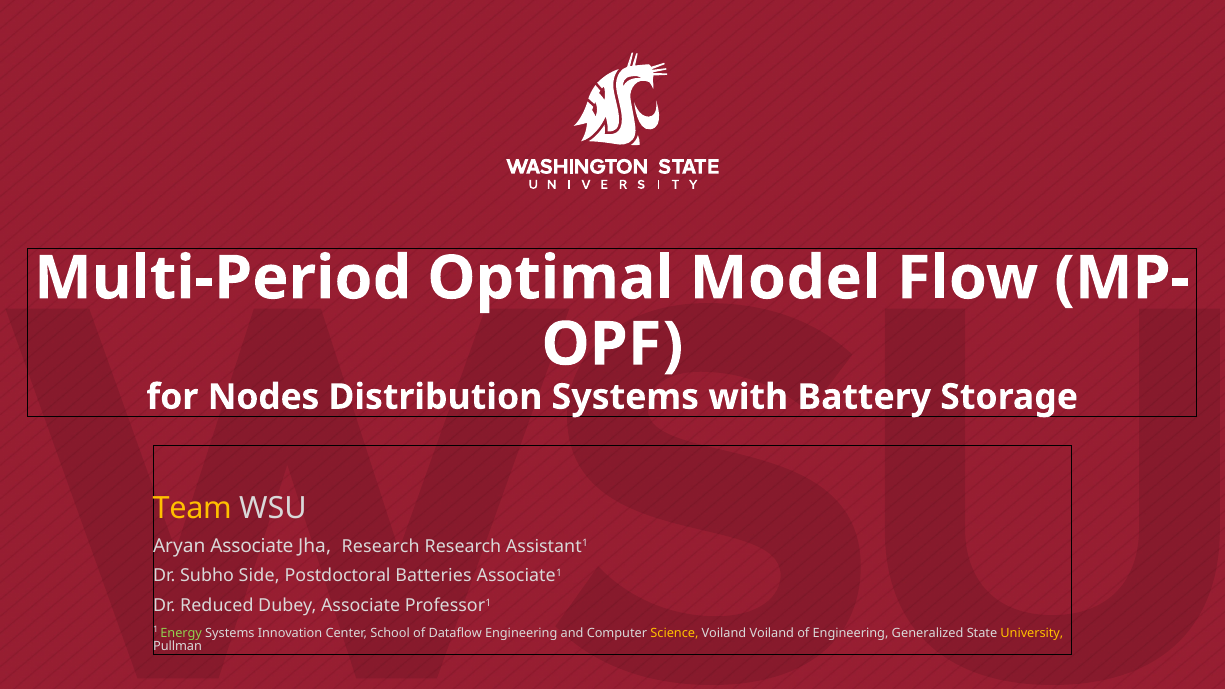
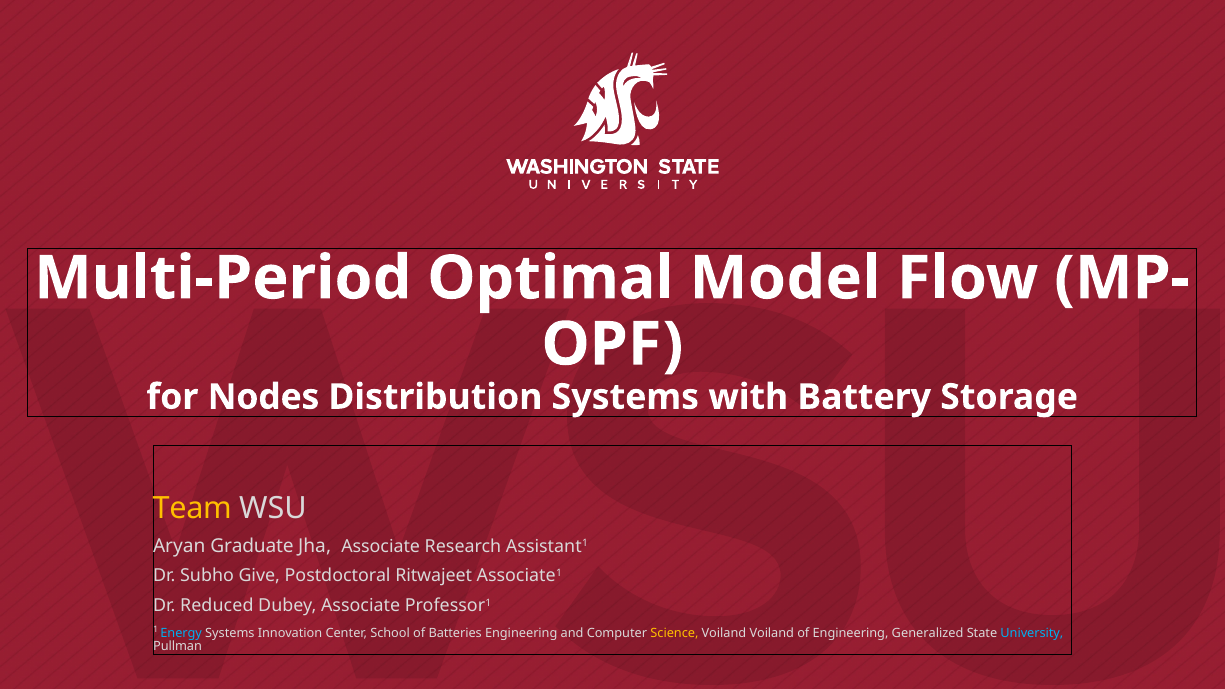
Aryan Associate: Associate -> Graduate (252, 546)
Jha Research: Research -> Associate (381, 546)
Side: Side -> Give (259, 576)
Batteries: Batteries -> Ritwajeet (434, 576)
Energy colour: light green -> light blue (181, 633)
Dataflow: Dataflow -> Batteries (455, 633)
University colour: yellow -> light blue (1032, 633)
